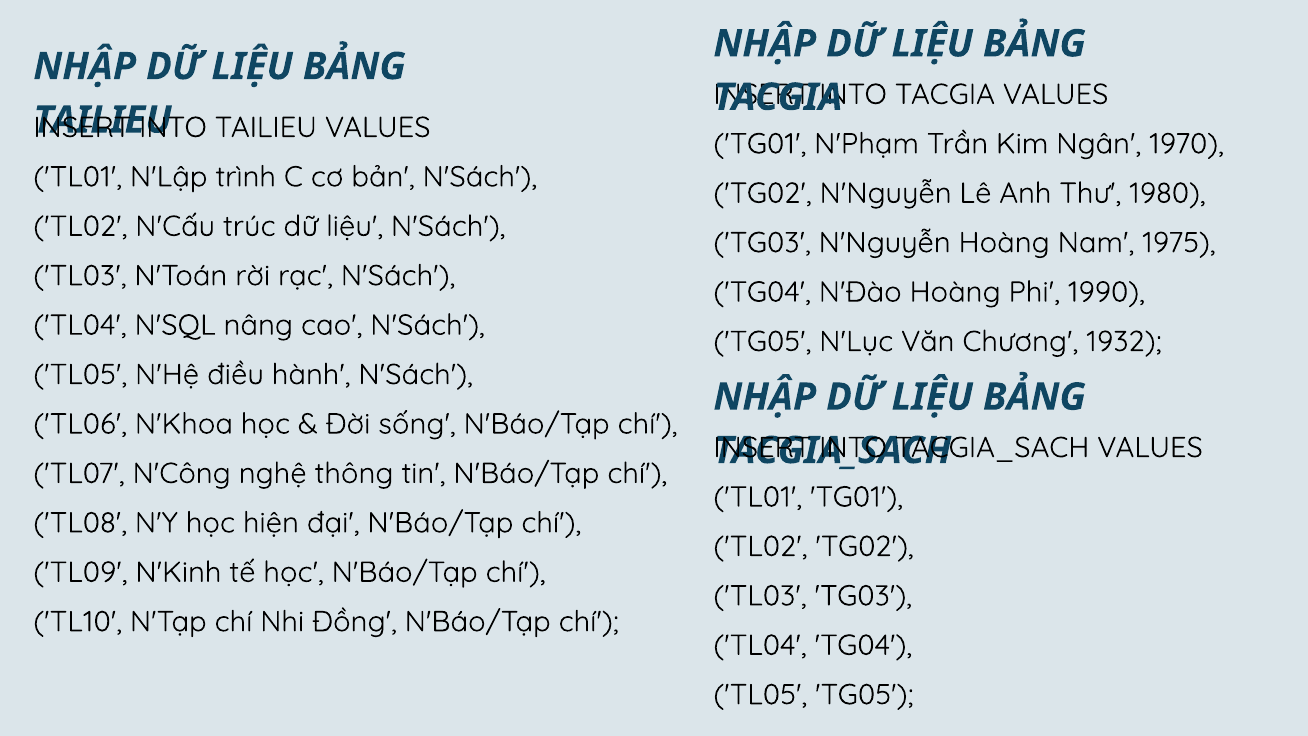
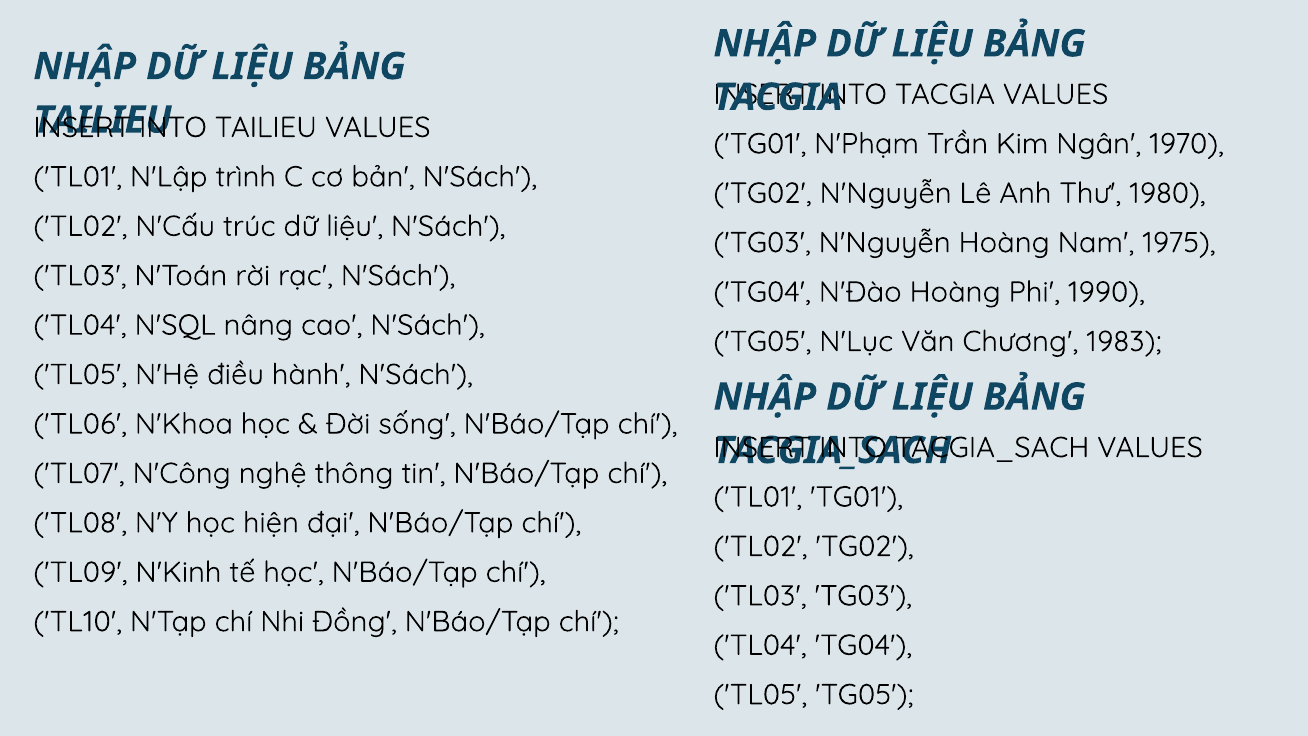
1932: 1932 -> 1983 (1124, 341)
